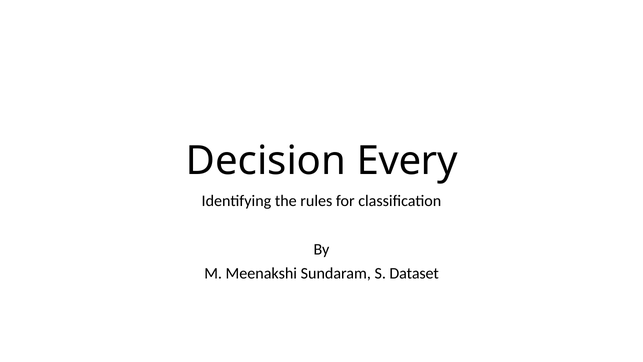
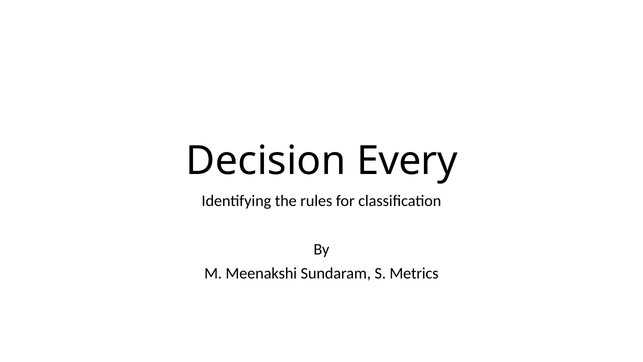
Dataset: Dataset -> Metrics (414, 273)
